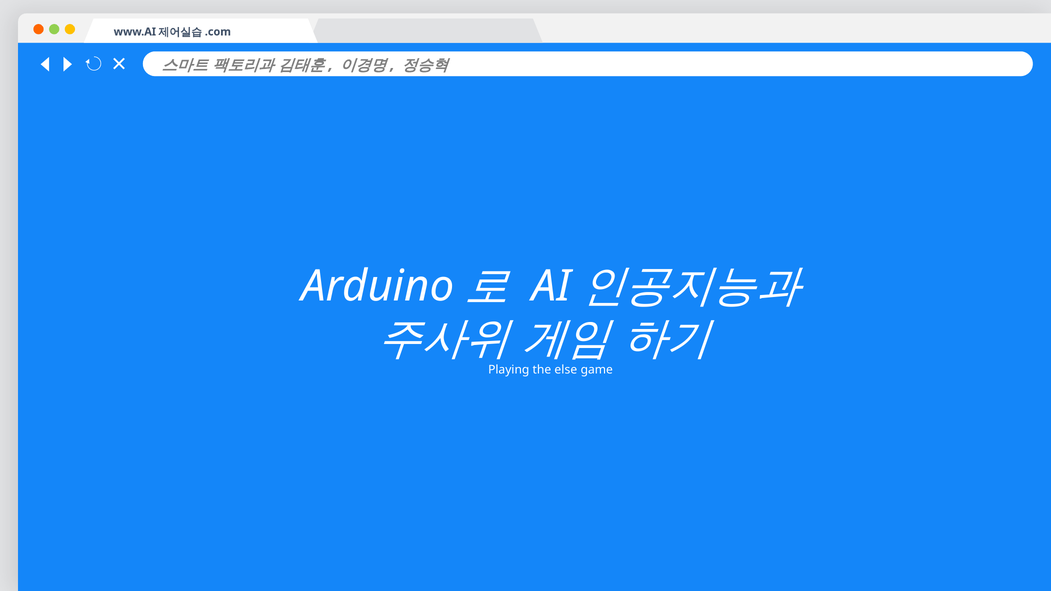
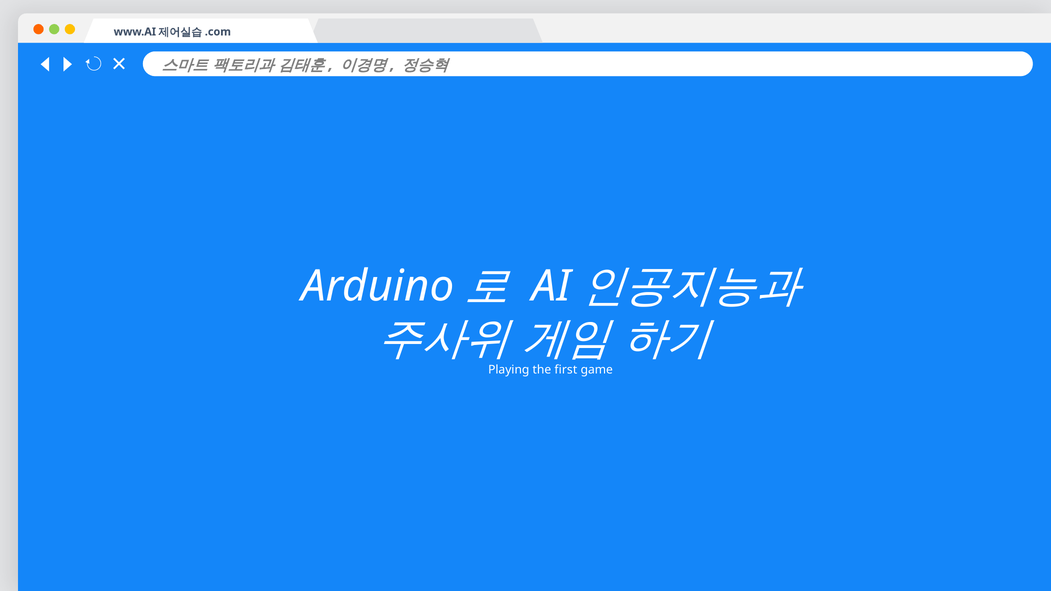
else: else -> first (566, 370)
